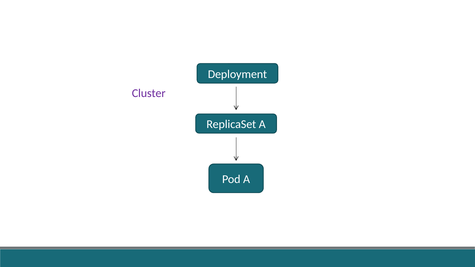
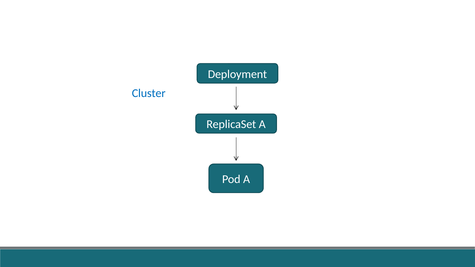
Cluster colour: purple -> blue (149, 93)
